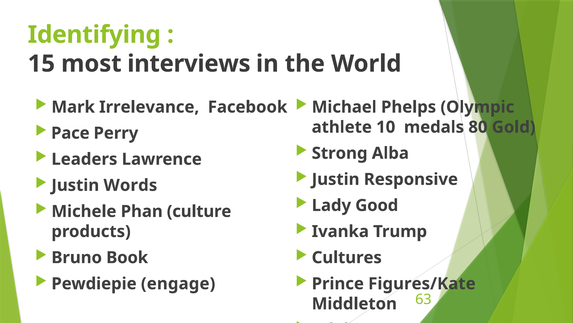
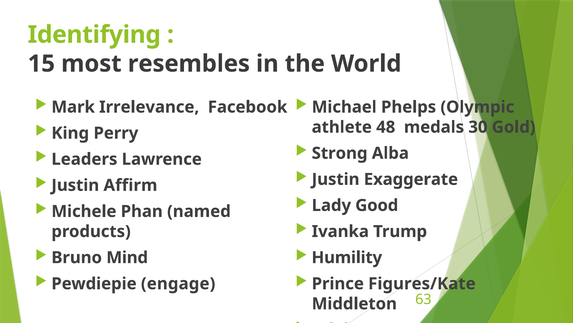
interviews: interviews -> resembles (189, 64)
10: 10 -> 48 (386, 127)
80: 80 -> 30 (478, 127)
Pace: Pace -> King (70, 133)
Responsive: Responsive -> Exaggerate (411, 179)
Words: Words -> Affirm (130, 185)
culture: culture -> named (199, 211)
Book: Book -> Mind (127, 257)
Cultures: Cultures -> Humility (347, 257)
